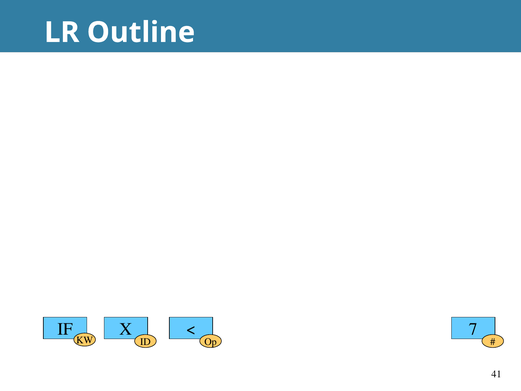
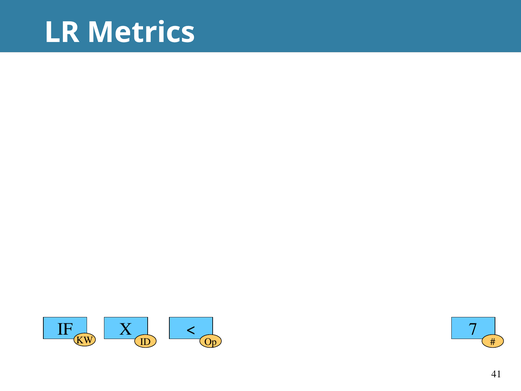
Outline: Outline -> Metrics (141, 32)
